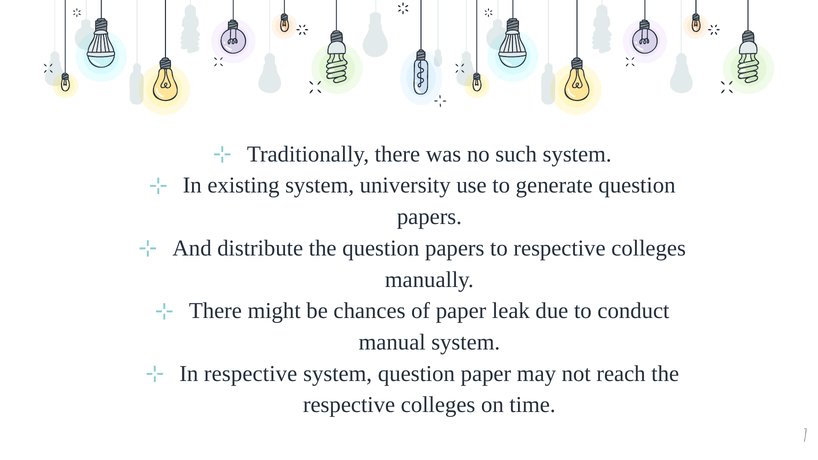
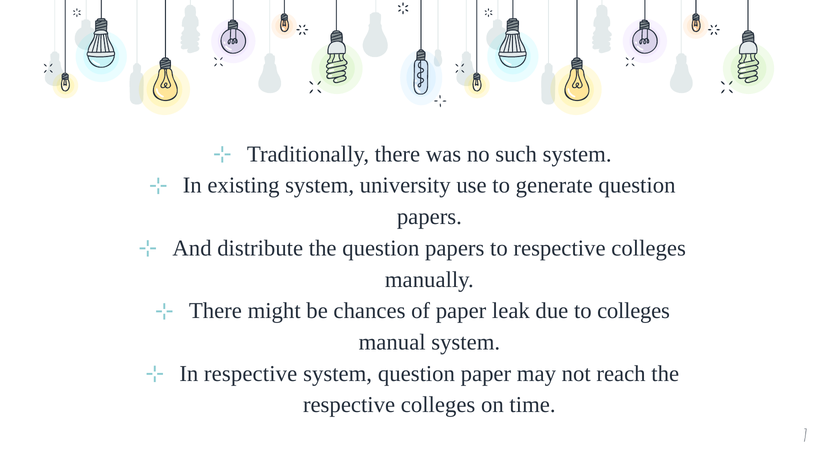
to conduct: conduct -> colleges (634, 311)
